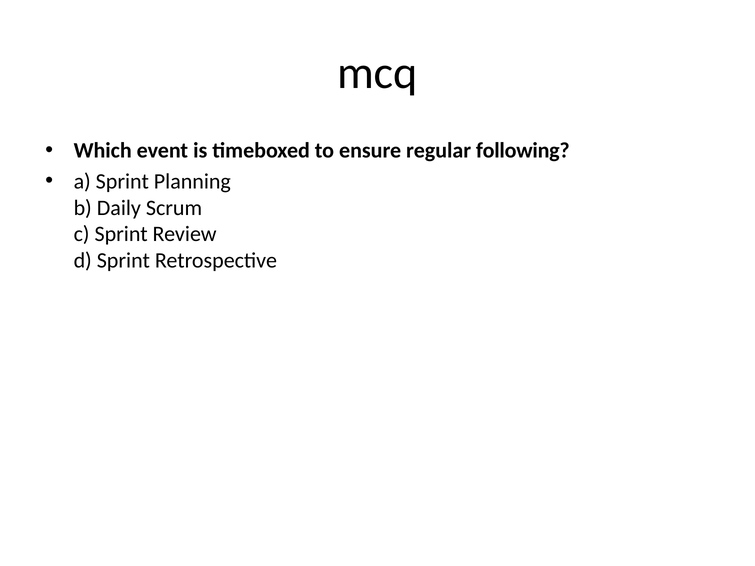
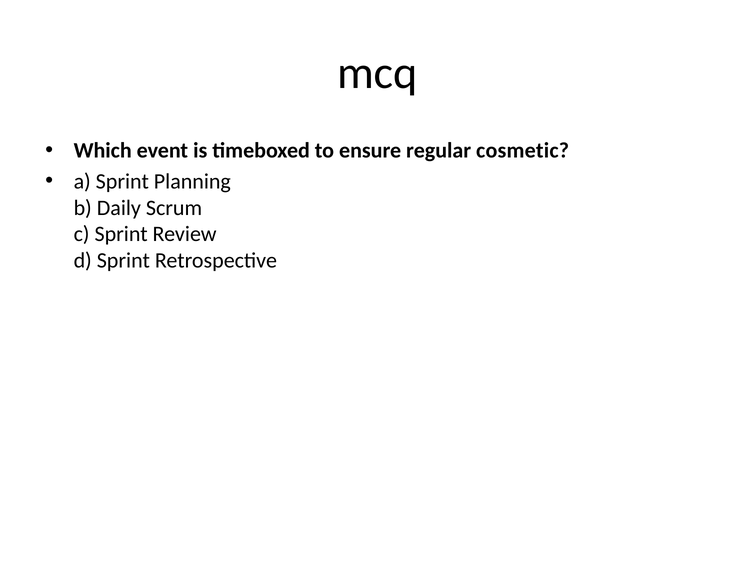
following: following -> cosmetic (523, 151)
